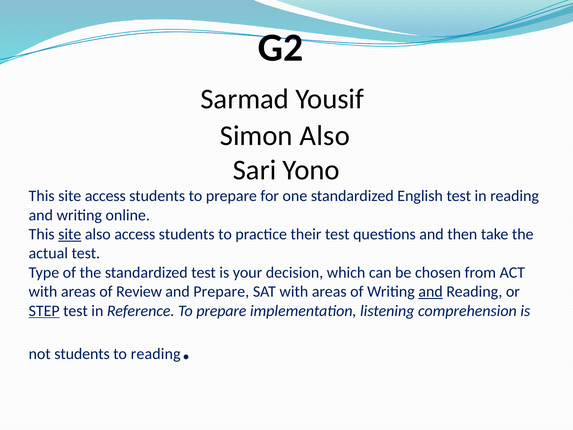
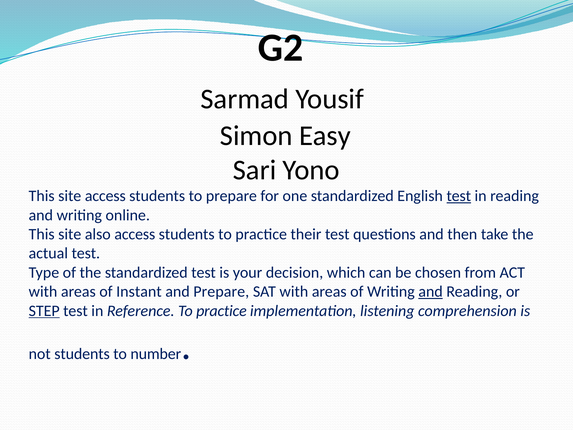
Simon Also: Also -> Easy (325, 136)
test underline: none -> present (459, 196)
site underline: present -> none (70, 234)
Review: Review -> Instant (139, 292)
Reference To prepare: prepare -> practice (221, 311)
to reading: reading -> number (156, 354)
